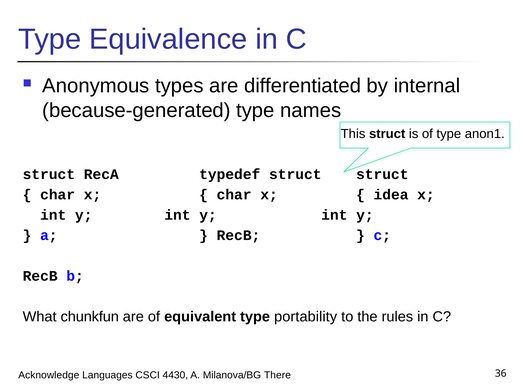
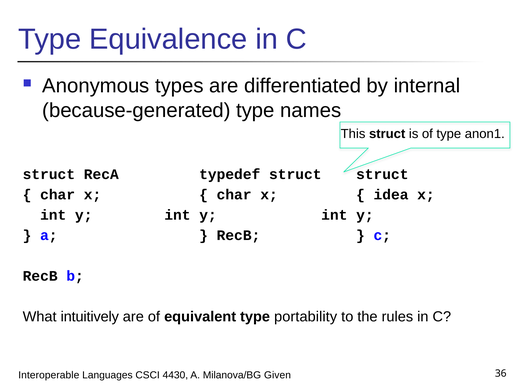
chunkfun: chunkfun -> intuitively (90, 317)
Acknowledge: Acknowledge -> Interoperable (49, 376)
There: There -> Given (277, 376)
